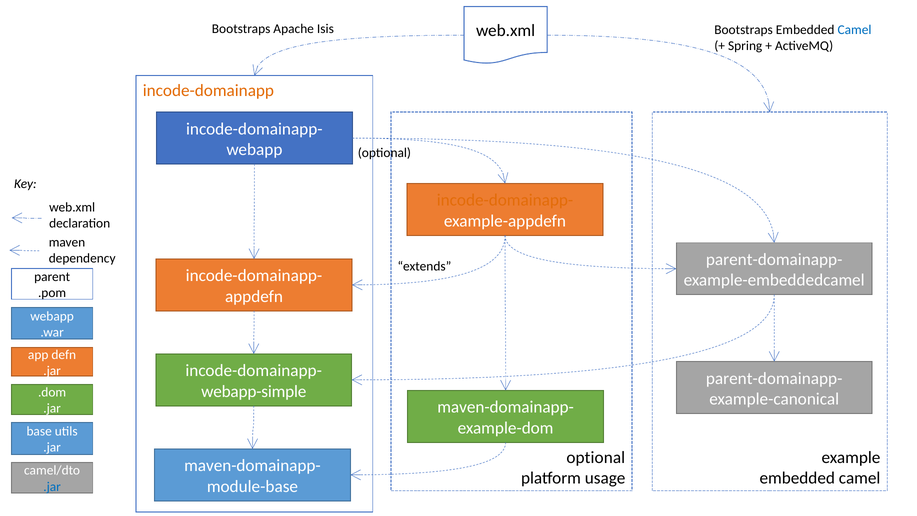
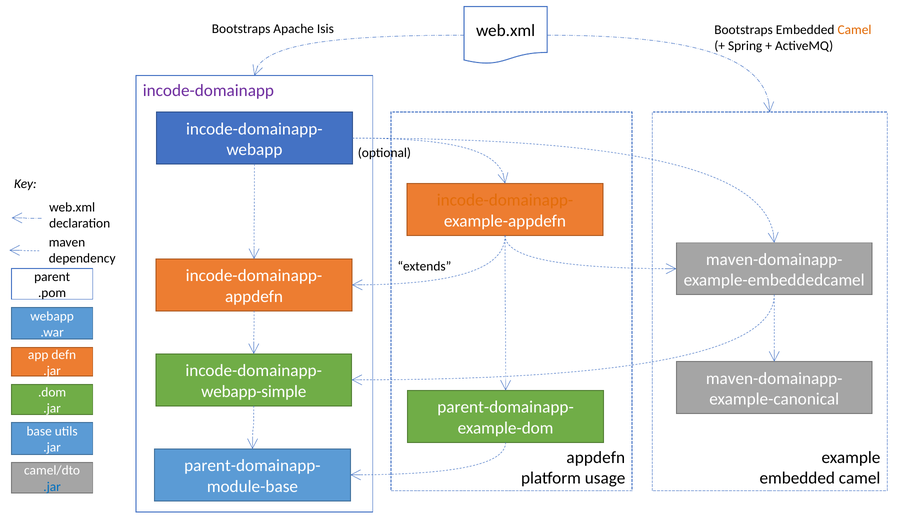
Camel colour: blue -> orange (855, 30)
incode-domainapp colour: orange -> purple (208, 91)
parent-domainapp-: parent-domainapp- -> maven-domainapp- (774, 260)
parent-domainapp-: parent-domainapp- -> maven-domainapp- (774, 378)
maven-domainapp-: maven-domainapp- -> parent-domainapp- (506, 407)
optional: optional -> appdefn (596, 457)
maven-domainapp-: maven-domainapp- -> parent-domainapp- (252, 466)
